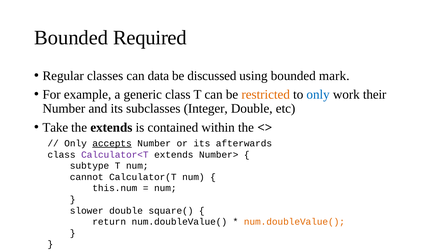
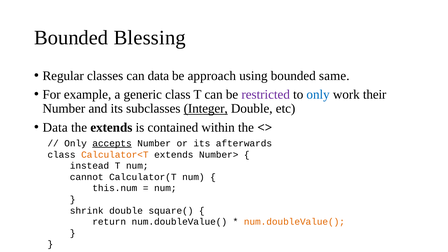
Required: Required -> Blessing (150, 38)
discussed: discussed -> approach (212, 76)
mark: mark -> same (334, 76)
restricted colour: orange -> purple (266, 95)
Integer underline: none -> present (206, 109)
Take: Take -> Data (55, 127)
Calculator<T colour: purple -> orange (115, 155)
subtype: subtype -> instead (90, 166)
slower: slower -> shrink (87, 211)
